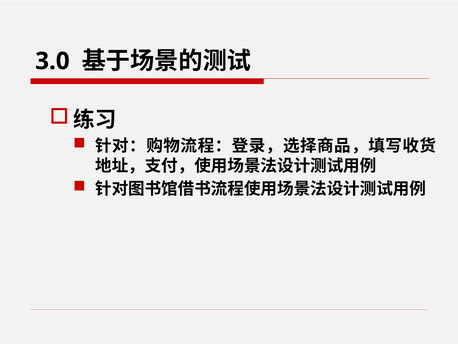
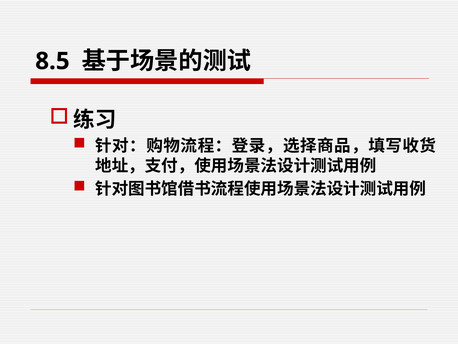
3.0: 3.0 -> 8.5 (52, 61)
